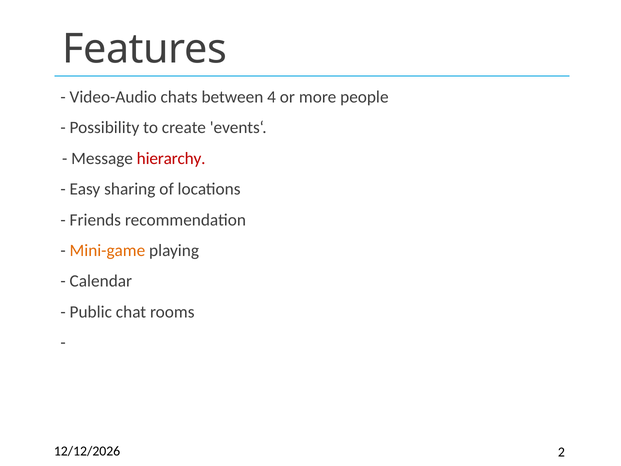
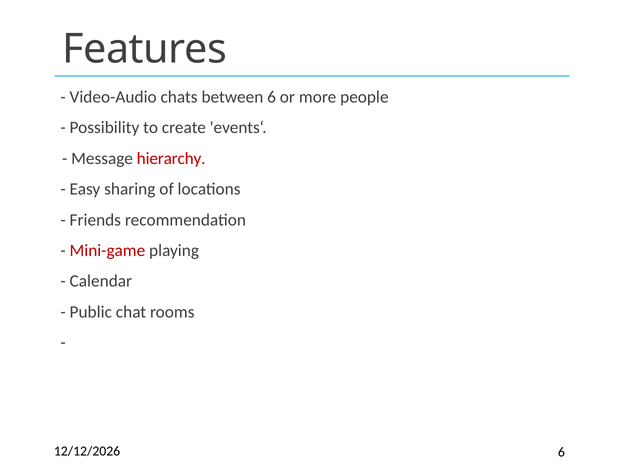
between 4: 4 -> 6 (272, 97)
Mini-game colour: orange -> red (107, 250)
2: 2 -> 6 (561, 452)
